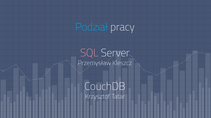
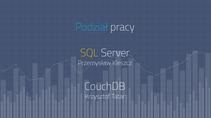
SQL colour: pink -> yellow (89, 53)
